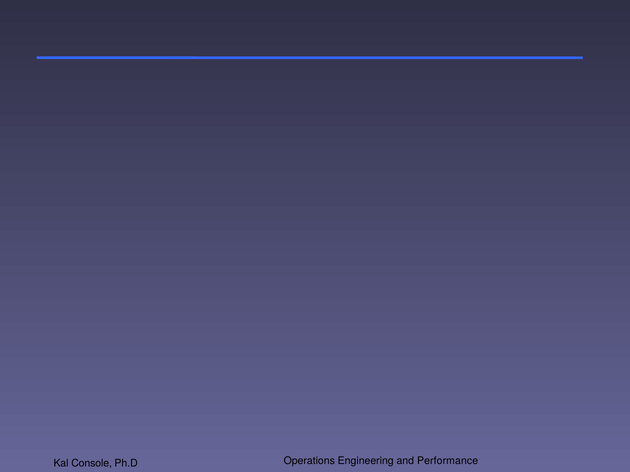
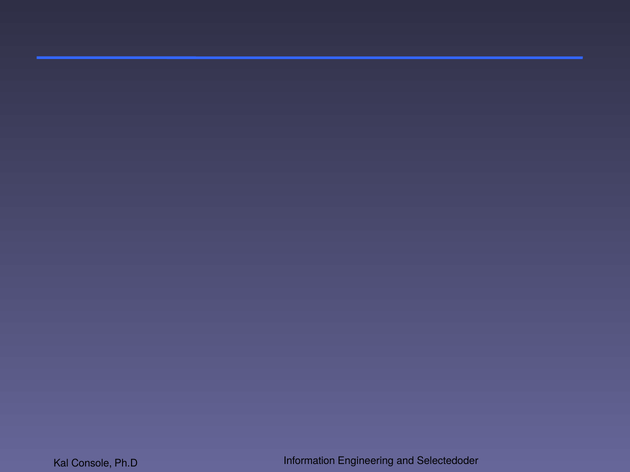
Operations: Operations -> Information (309, 461)
Performance: Performance -> Selectedoder (448, 461)
